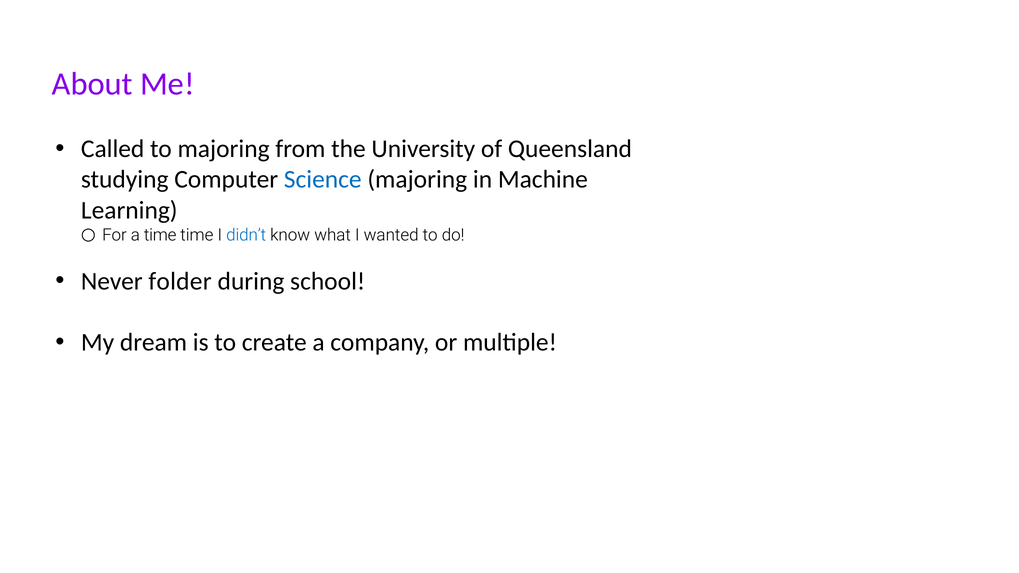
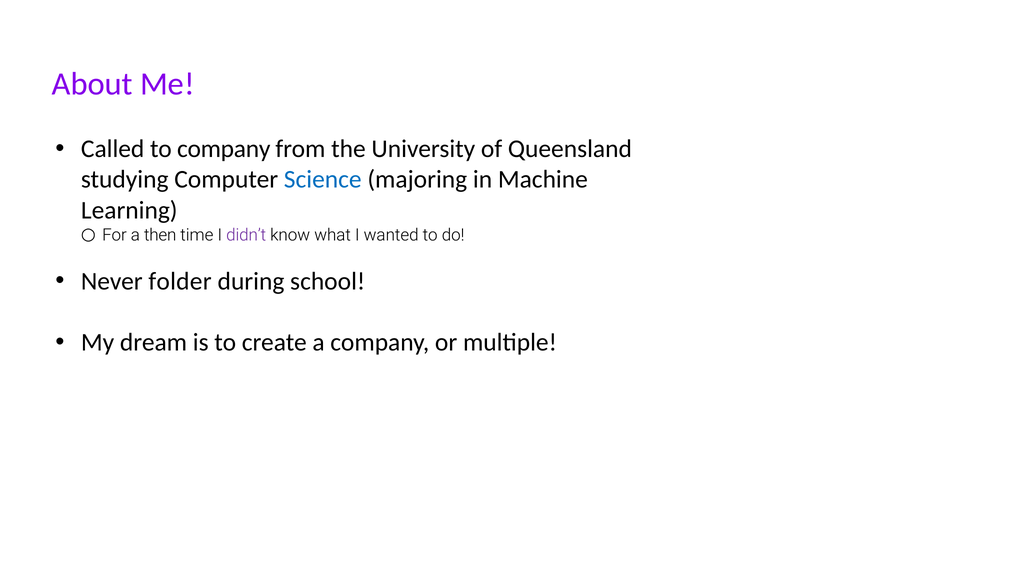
to majoring: majoring -> company (224, 149)
a time: time -> then (160, 235)
didn’t colour: blue -> purple (246, 235)
